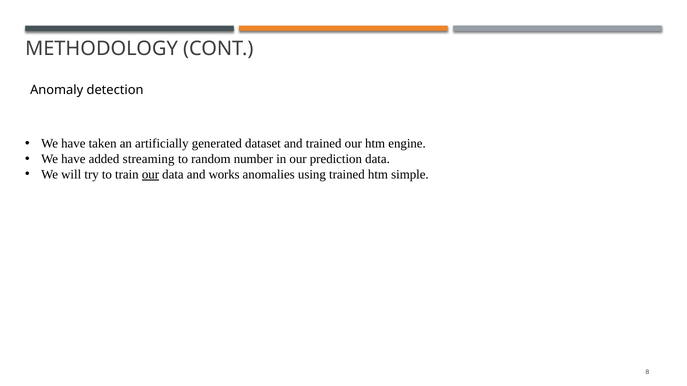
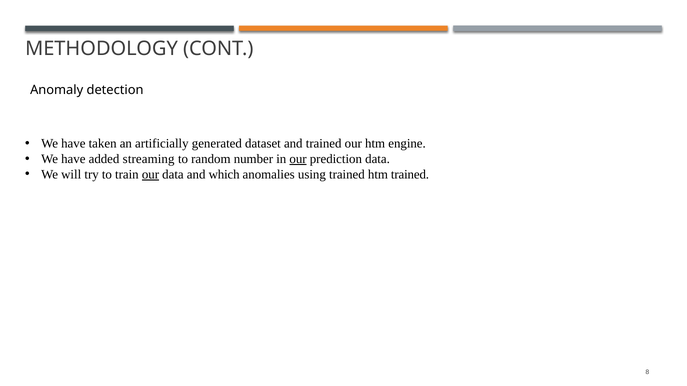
our underline: none -> present (298, 159)
works: works -> which (224, 175)
htm simple: simple -> trained (410, 175)
